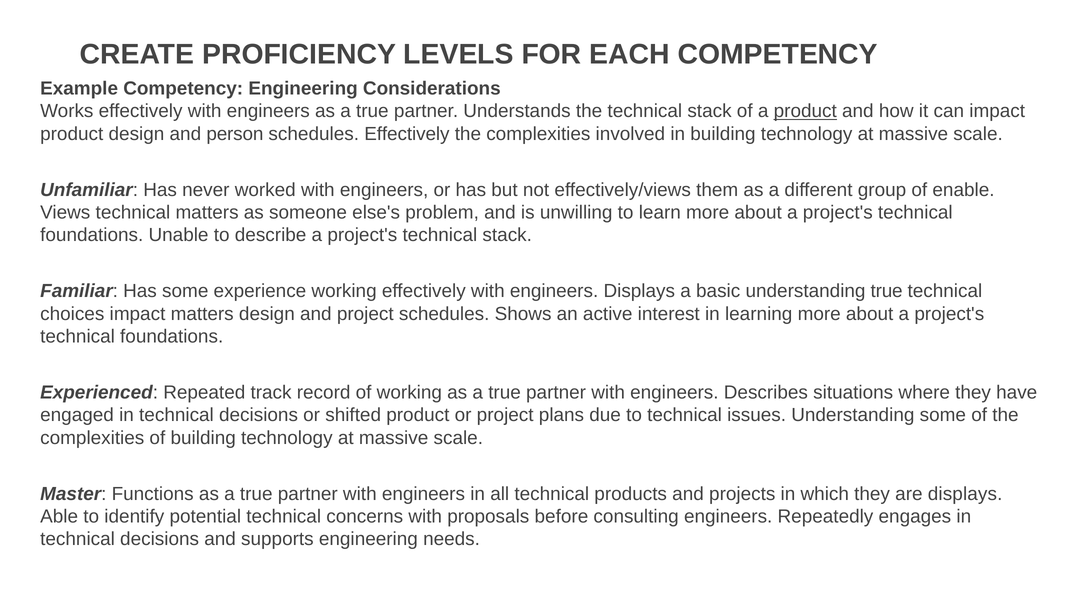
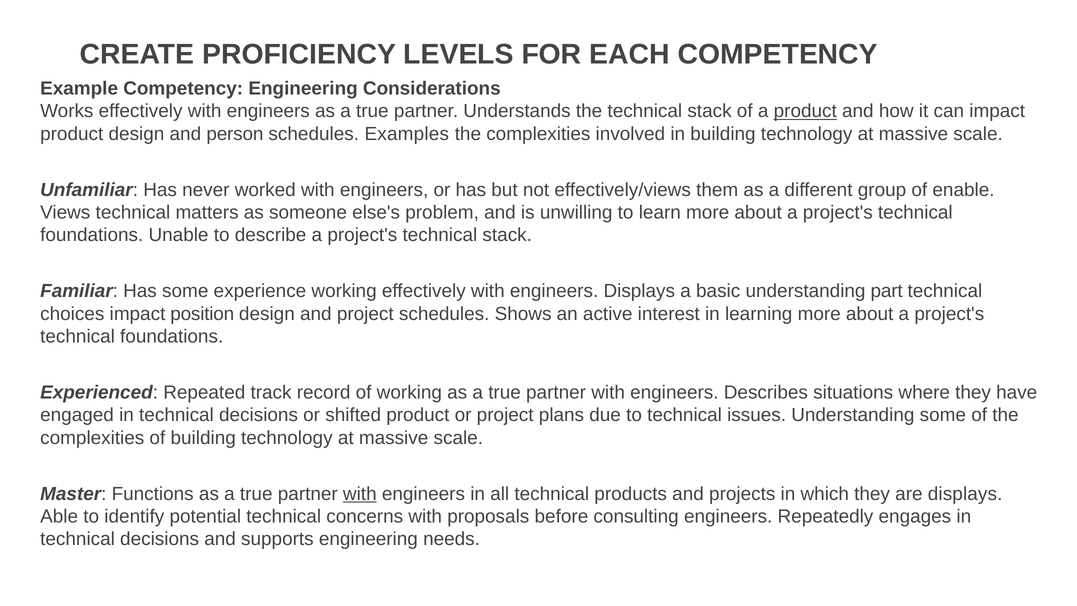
schedules Effectively: Effectively -> Examples (407, 134)
understanding true: true -> part (887, 291)
impact matters: matters -> position (202, 314)
with underline: none -> present (360, 494)
